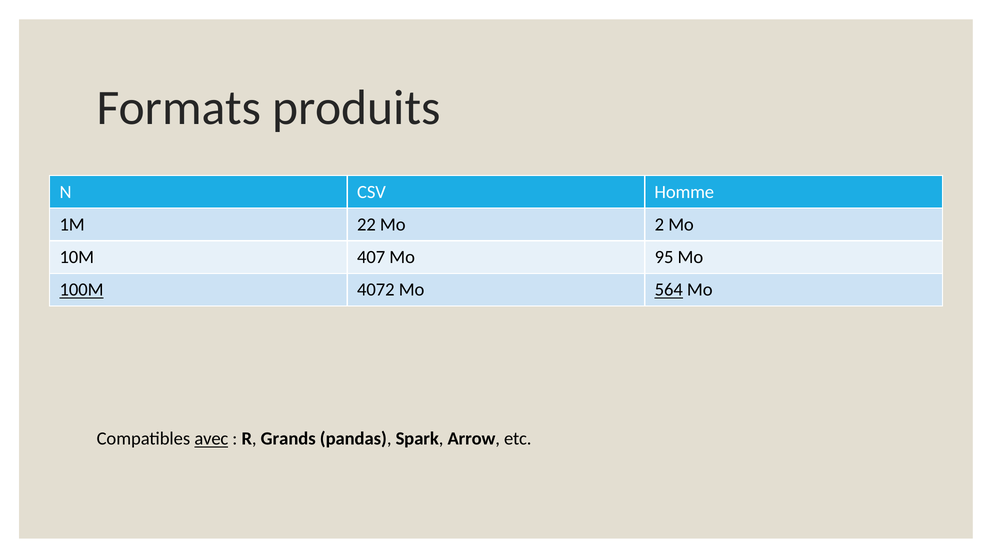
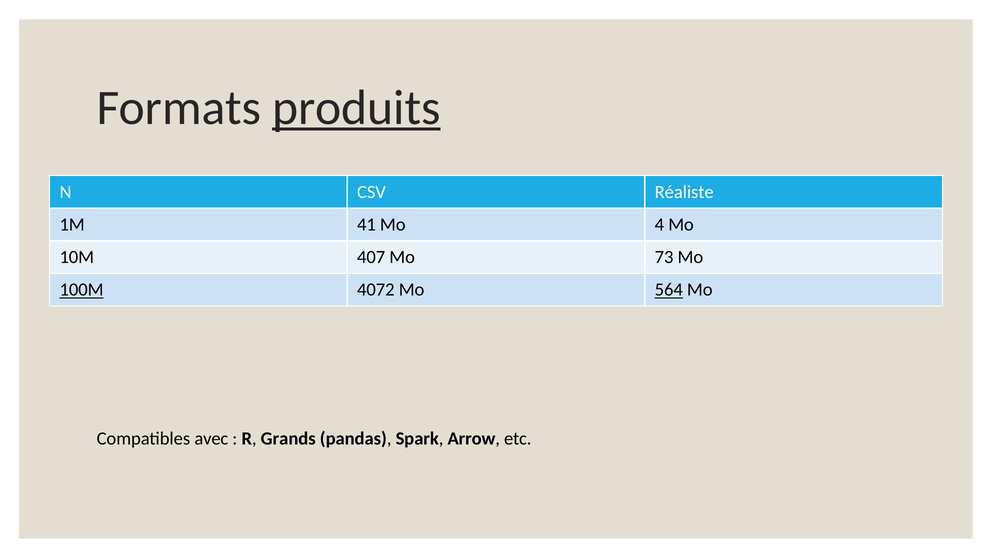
produits underline: none -> present (356, 108)
Homme: Homme -> Réaliste (684, 192)
22: 22 -> 41 (366, 225)
2: 2 -> 4 (659, 225)
95: 95 -> 73 (664, 257)
avec underline: present -> none (211, 439)
